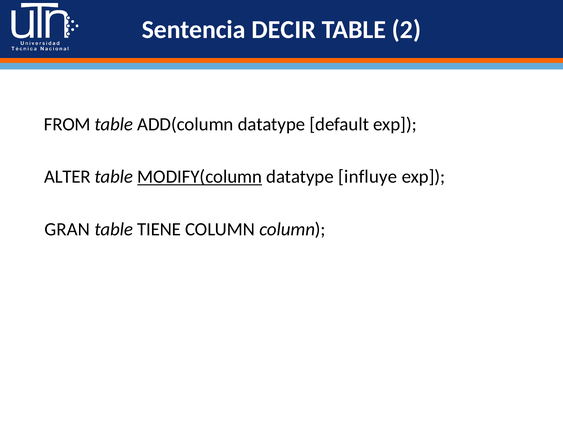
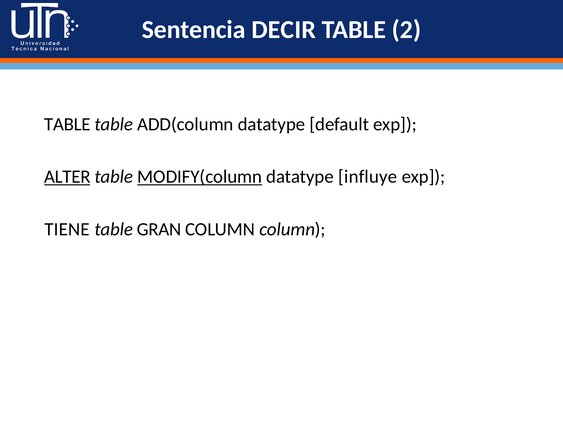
FROM: FROM -> TABLE (67, 124)
ALTER underline: none -> present (67, 177)
GRAN: GRAN -> TIENE (67, 229)
TIENE: TIENE -> GRAN (159, 229)
